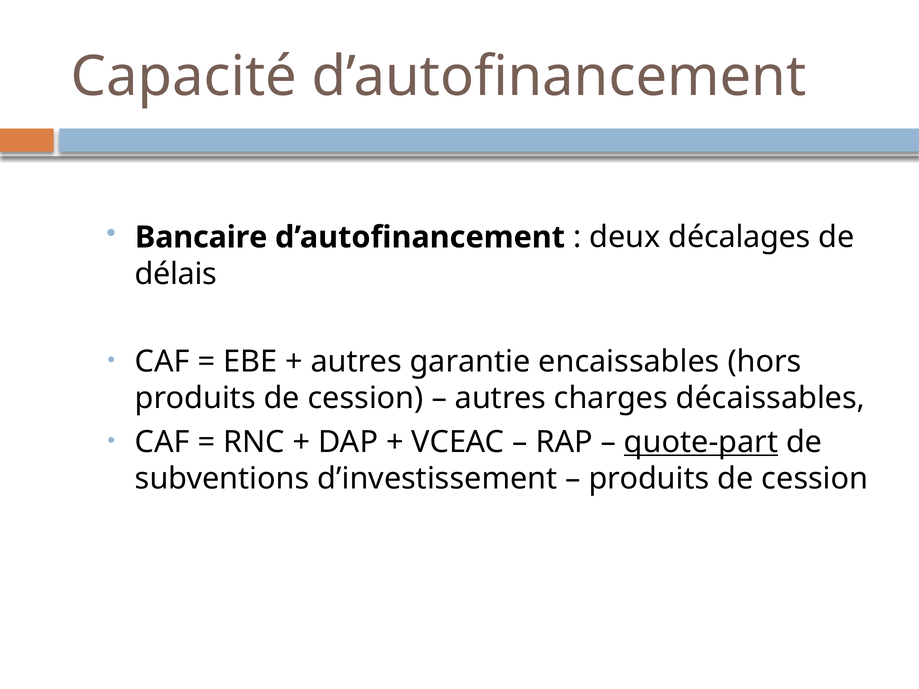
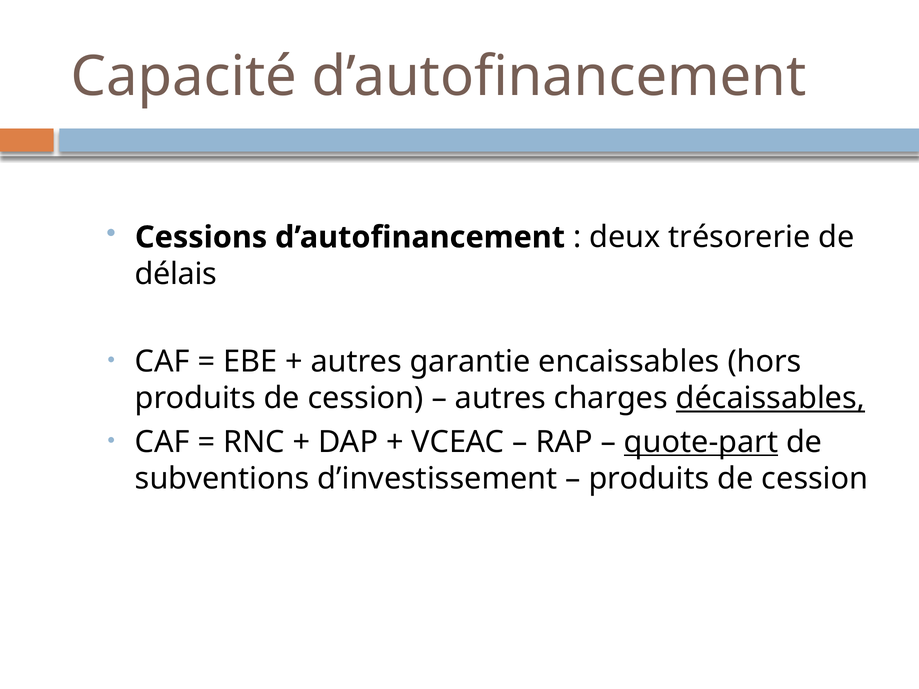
Bancaire: Bancaire -> Cessions (201, 237)
décalages: décalages -> trésorerie (739, 237)
décaissables underline: none -> present (770, 398)
